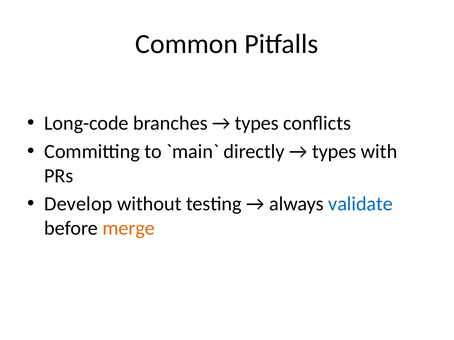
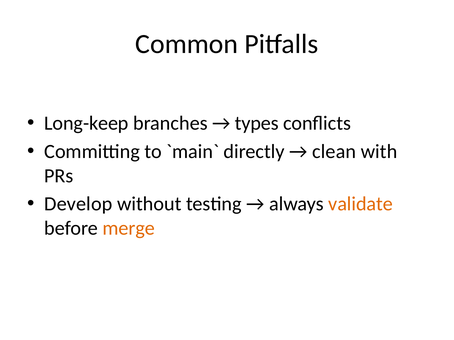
Long-code: Long-code -> Long-keep (86, 123)
types: types -> clean (334, 152)
validate colour: blue -> orange (361, 204)
